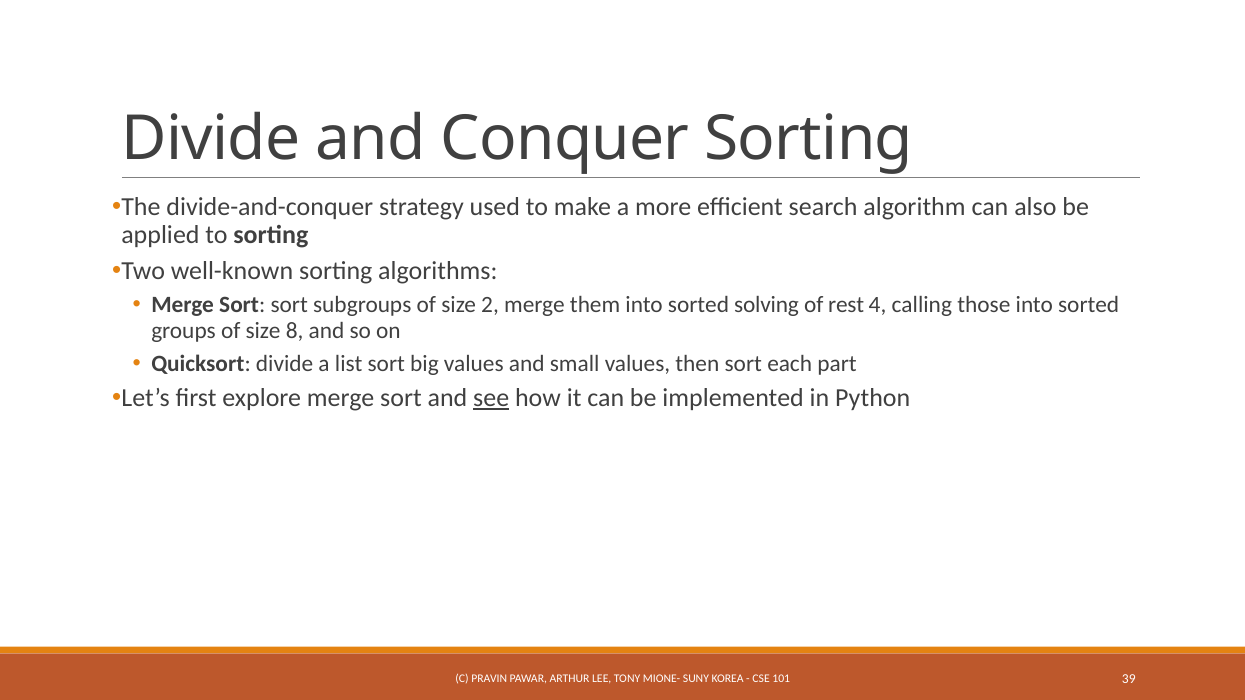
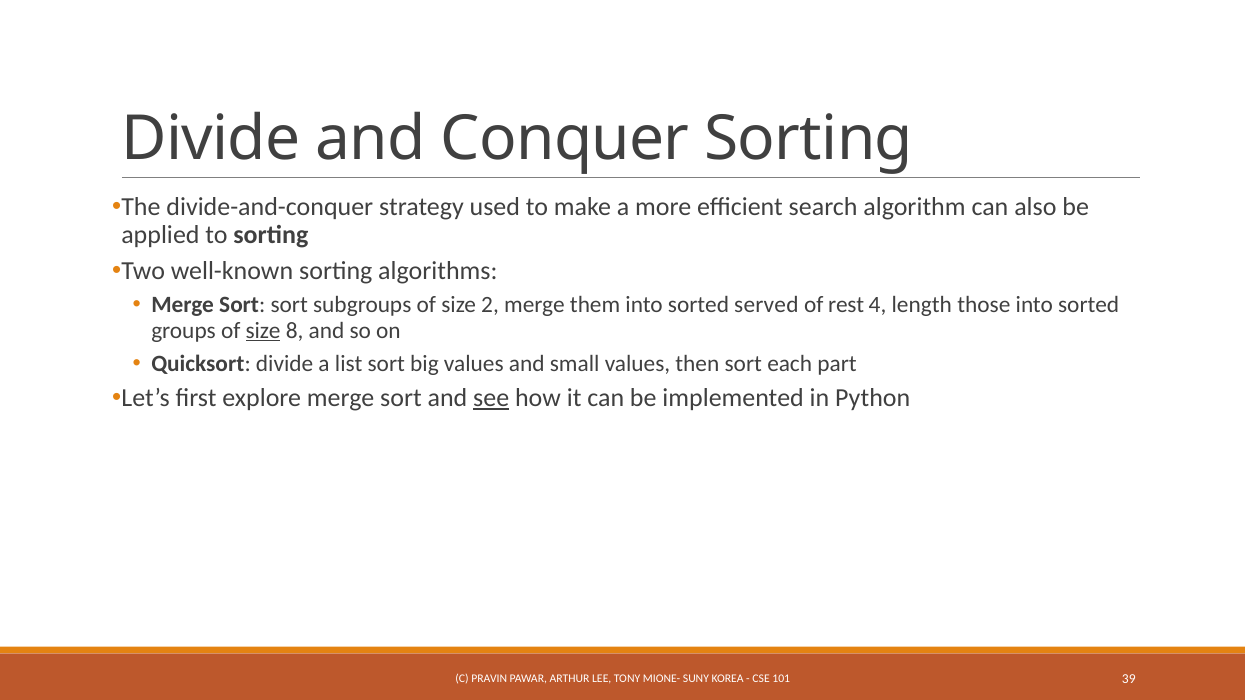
solving: solving -> served (766, 305)
calling: calling -> length (922, 305)
size underline: none -> present (263, 330)
